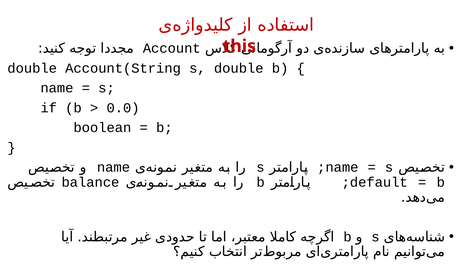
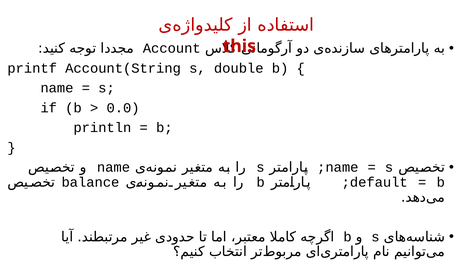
double: double -> printf (32, 68)
boolean: boolean -> println (102, 128)
